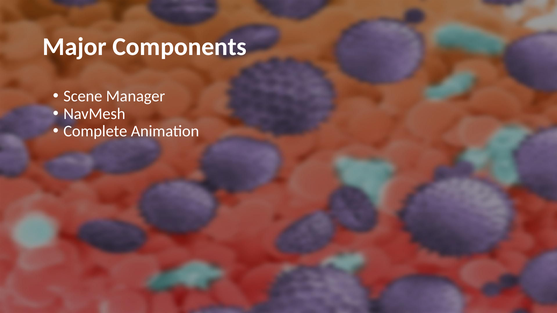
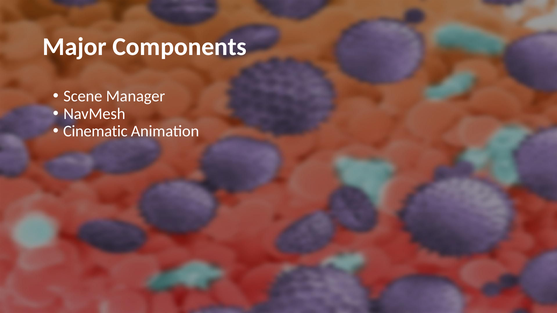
Complete: Complete -> Cinematic (95, 131)
